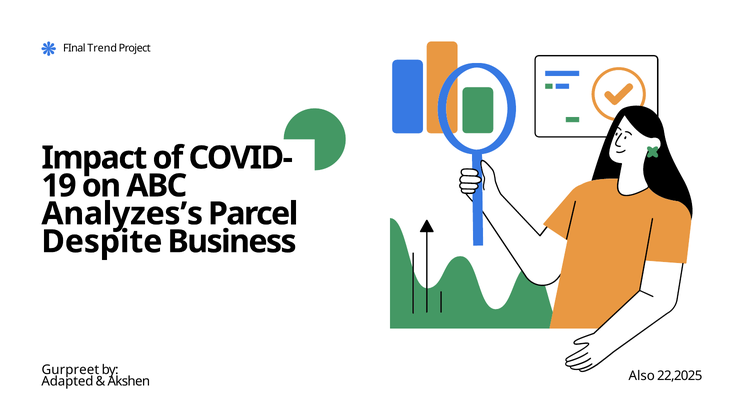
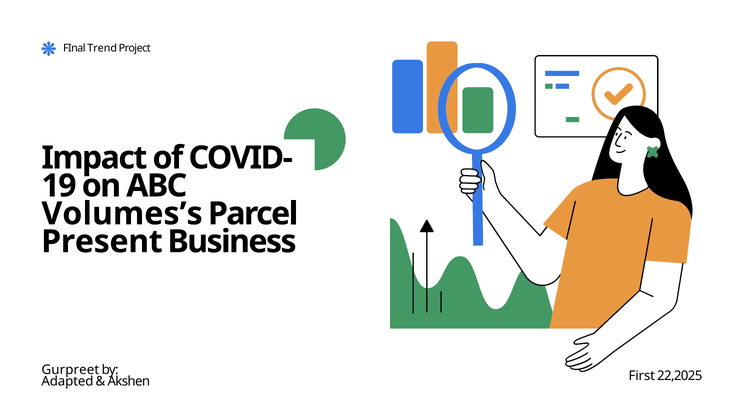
Analyzes’s: Analyzes’s -> Volumes’s (122, 214)
Despite: Despite -> Present (102, 242)
Also: Also -> First (642, 376)
